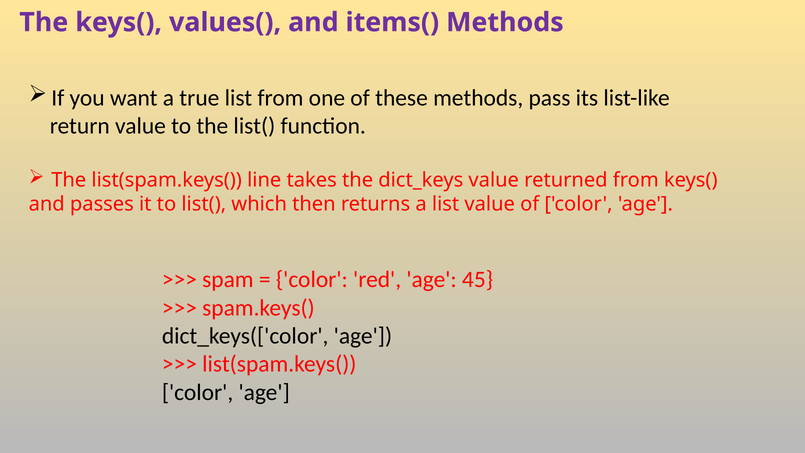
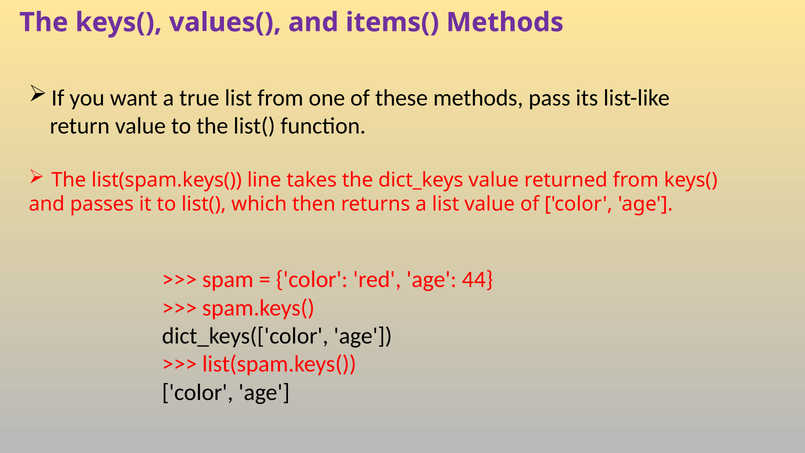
45: 45 -> 44 (478, 279)
